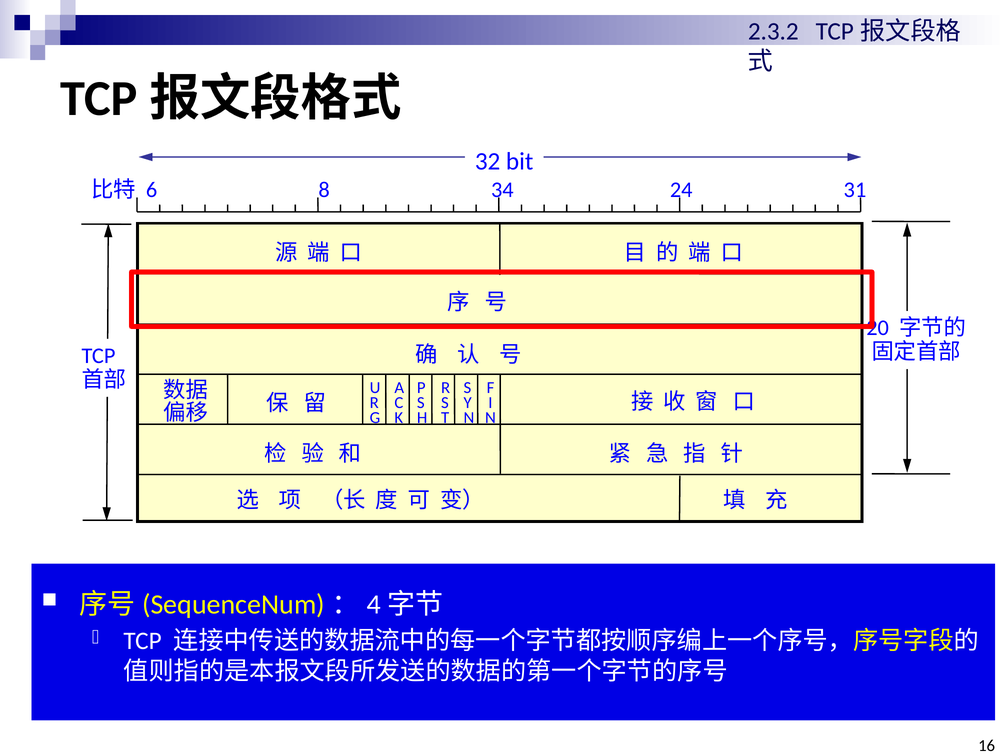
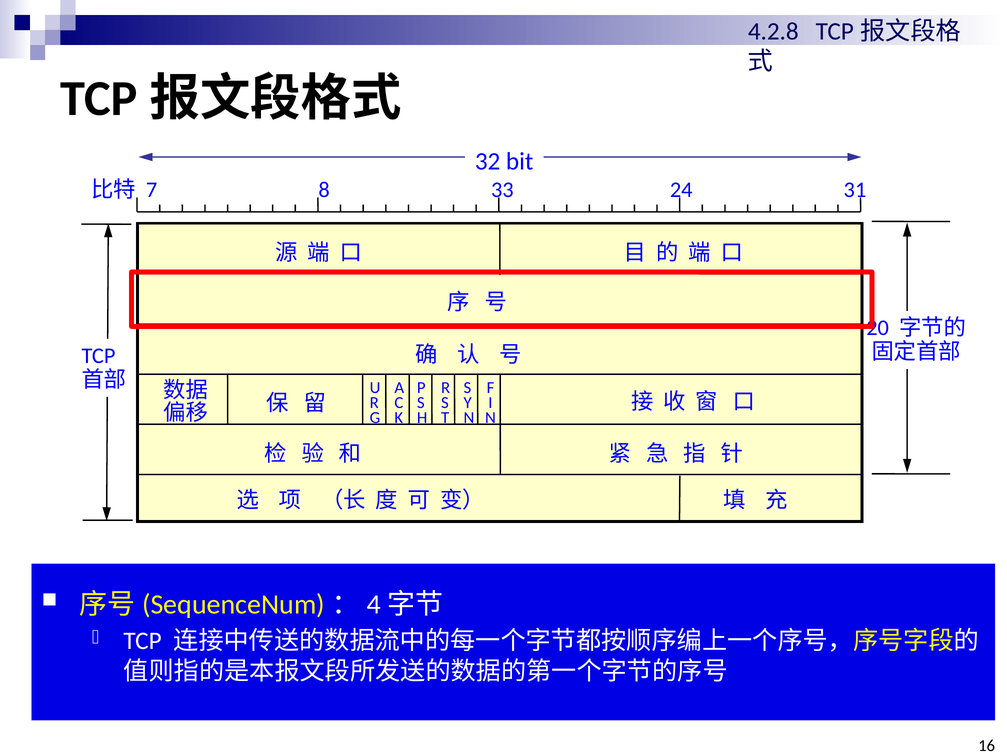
2.3.2: 2.3.2 -> 4.2.8 (773, 31)
6: 6 -> 7 (152, 190)
34: 34 -> 33 (502, 190)
